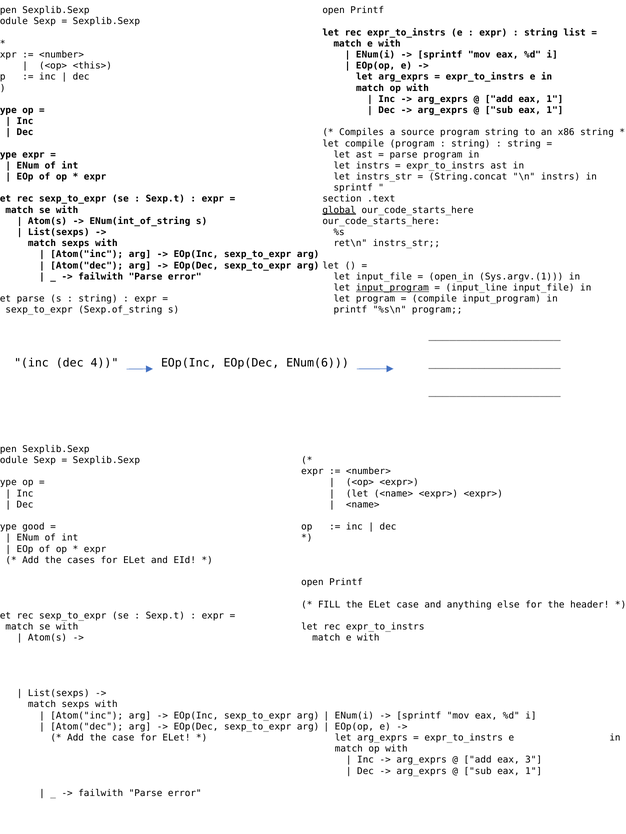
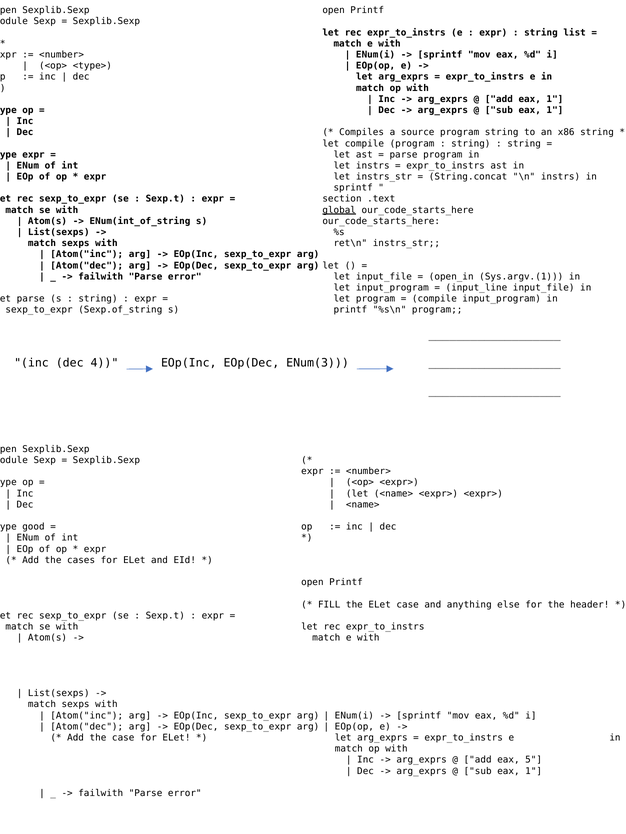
<this>: <this> -> <type> (92, 66)
input_program underline: present -> none (392, 288)
ENum(6: ENum(6 -> ENum(3 (318, 363)
3: 3 -> 5 (534, 760)
